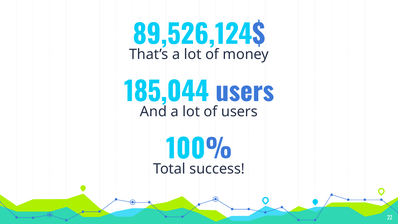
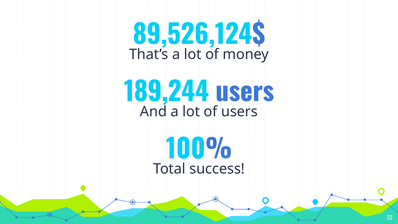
185,044: 185,044 -> 189,244 (166, 92)
